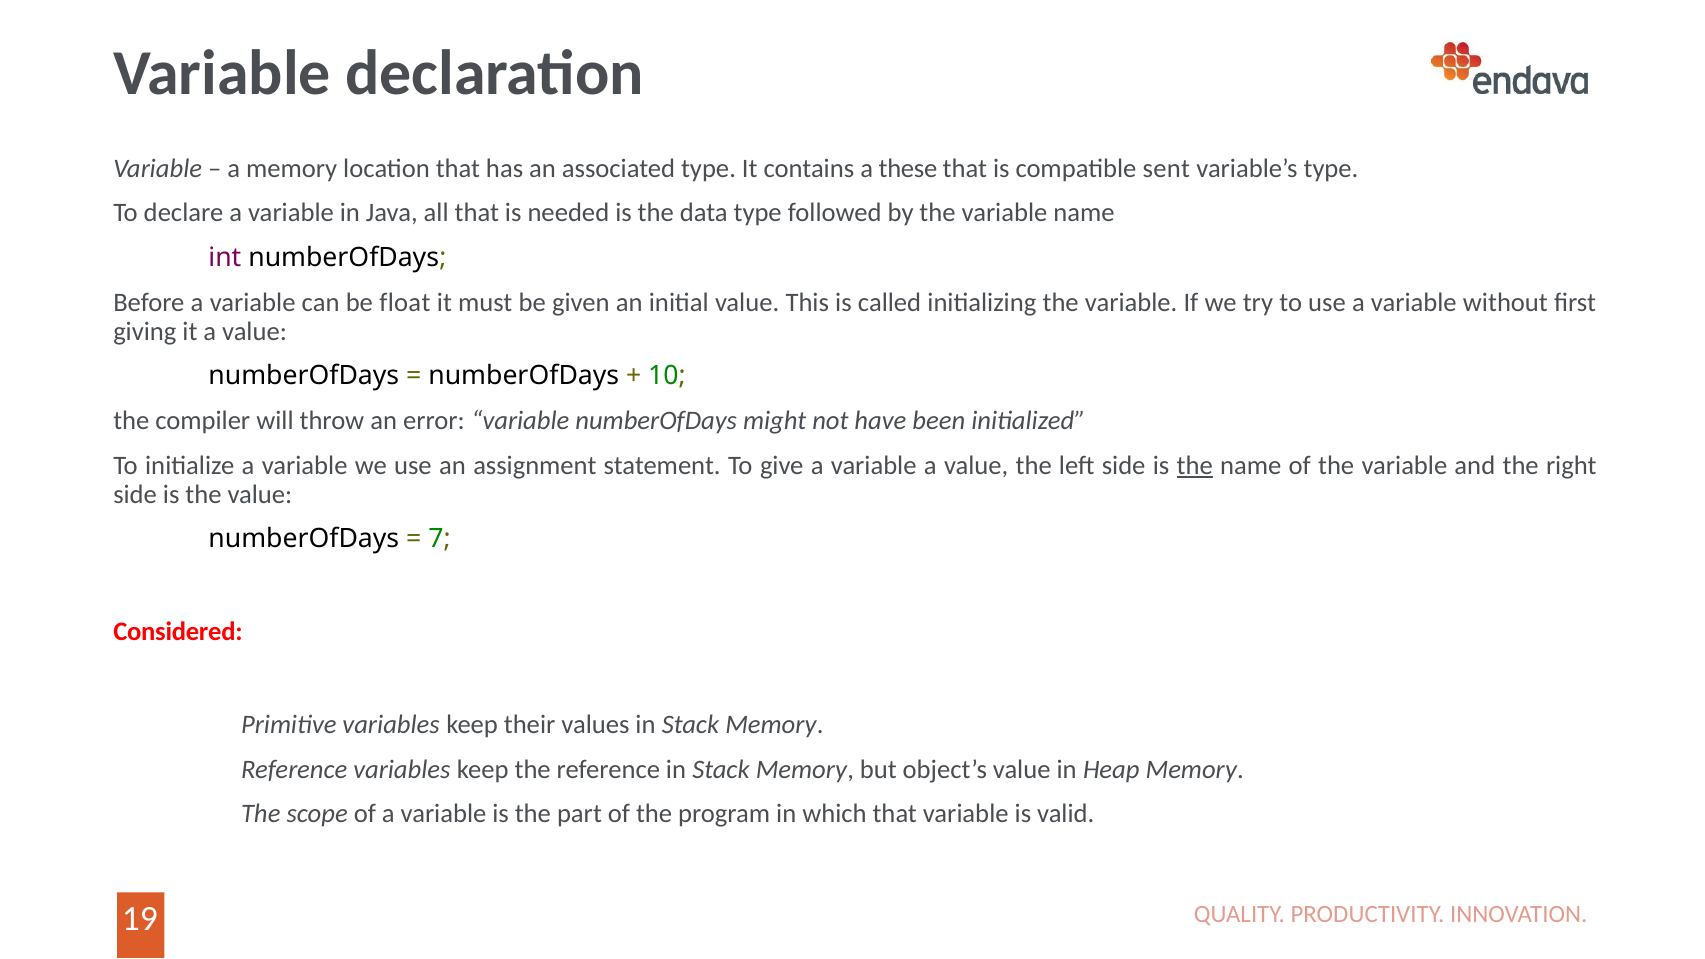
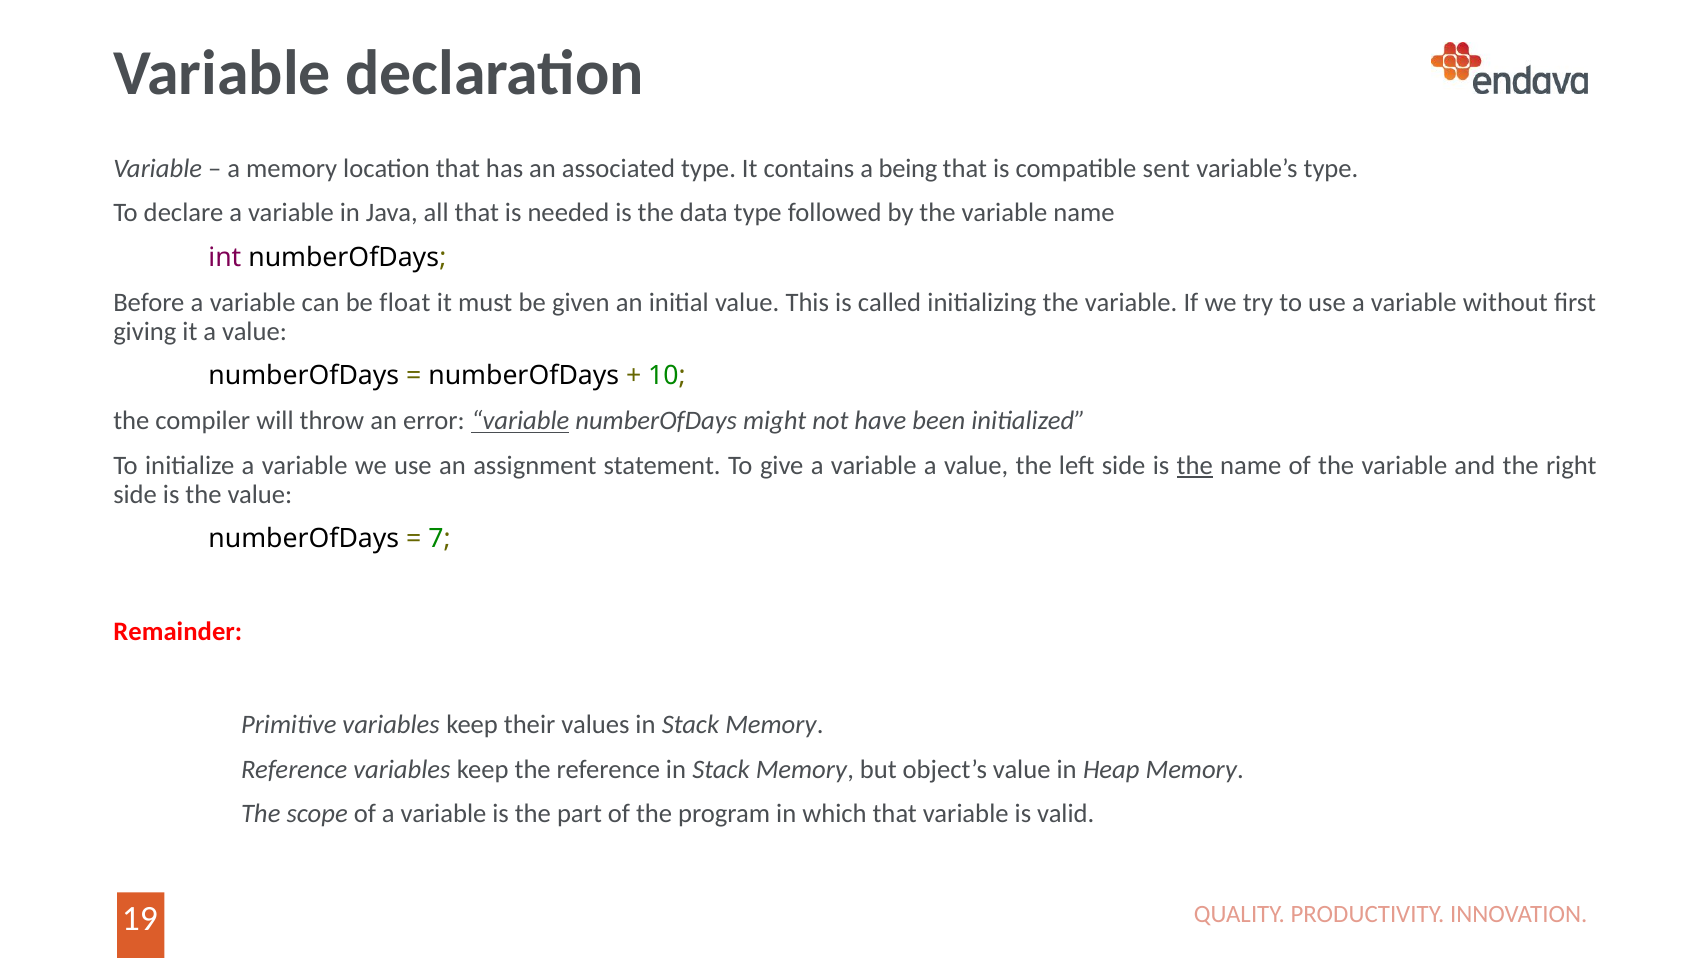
these: these -> being (908, 168)
variable underline: none -> present (520, 421)
Considered: Considered -> Remainder (178, 632)
